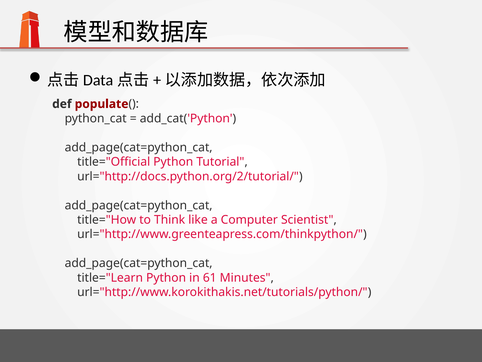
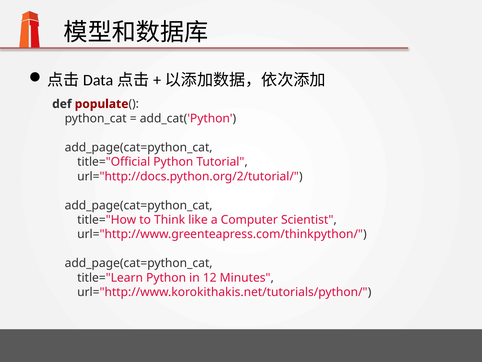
61: 61 -> 12 (210, 277)
